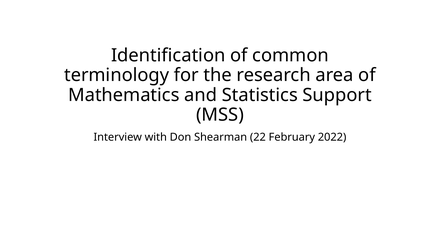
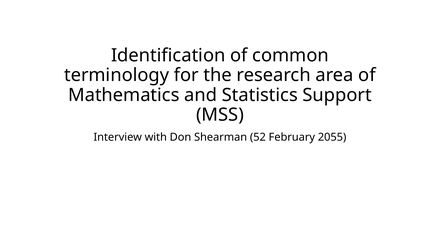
22: 22 -> 52 (258, 138)
2022: 2022 -> 2055 (332, 138)
